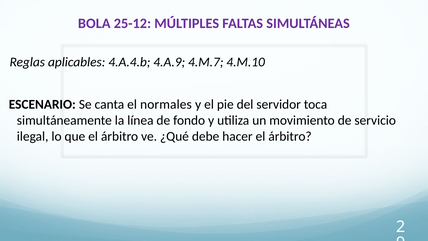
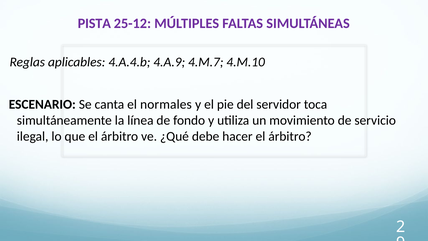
BOLA: BOLA -> PISTA (94, 23)
